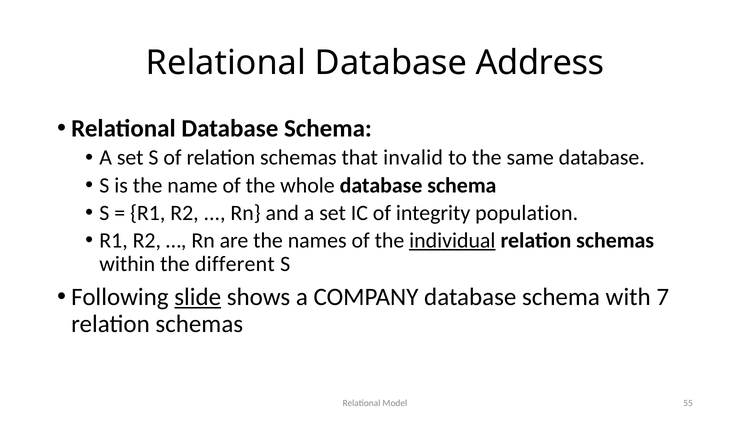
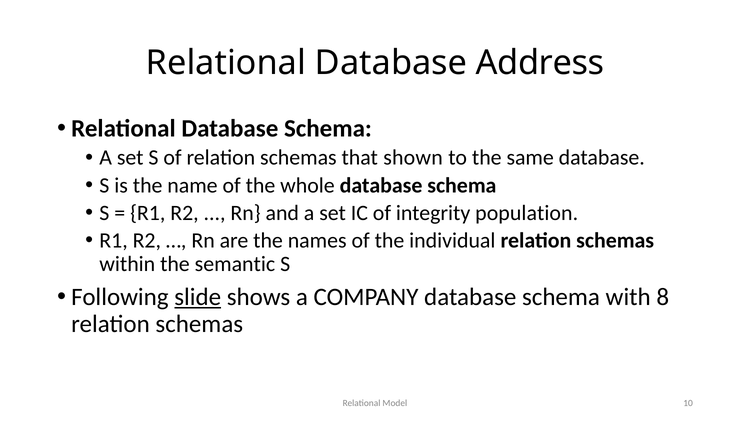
invalid: invalid -> shown (413, 158)
individual underline: present -> none (452, 240)
different: different -> semantic (235, 264)
7: 7 -> 8 (663, 297)
55: 55 -> 10 (688, 403)
